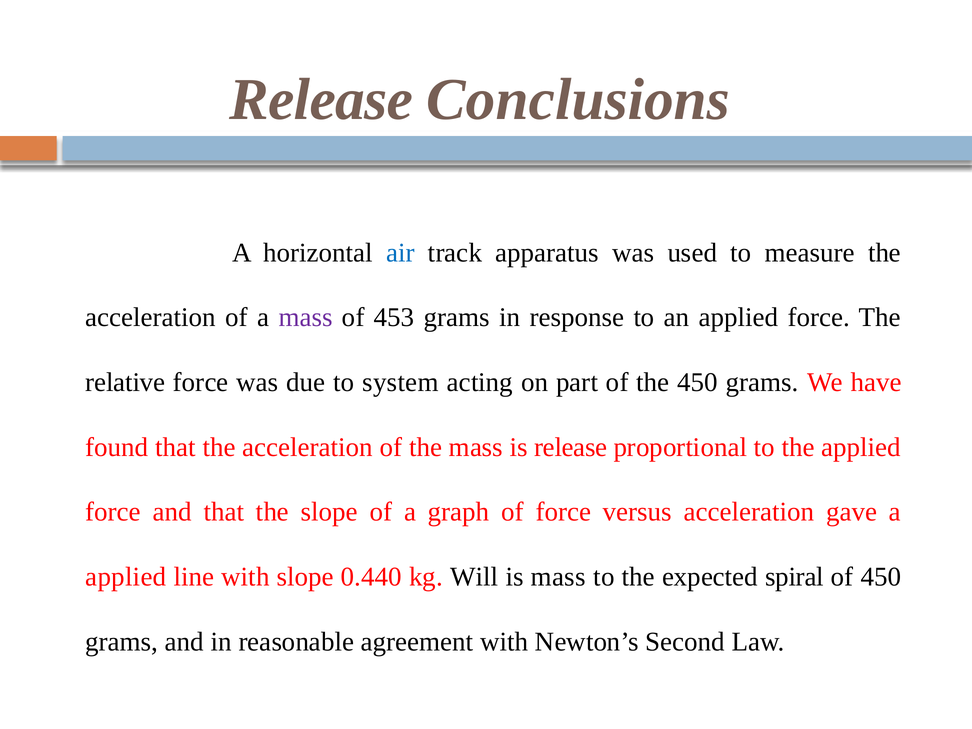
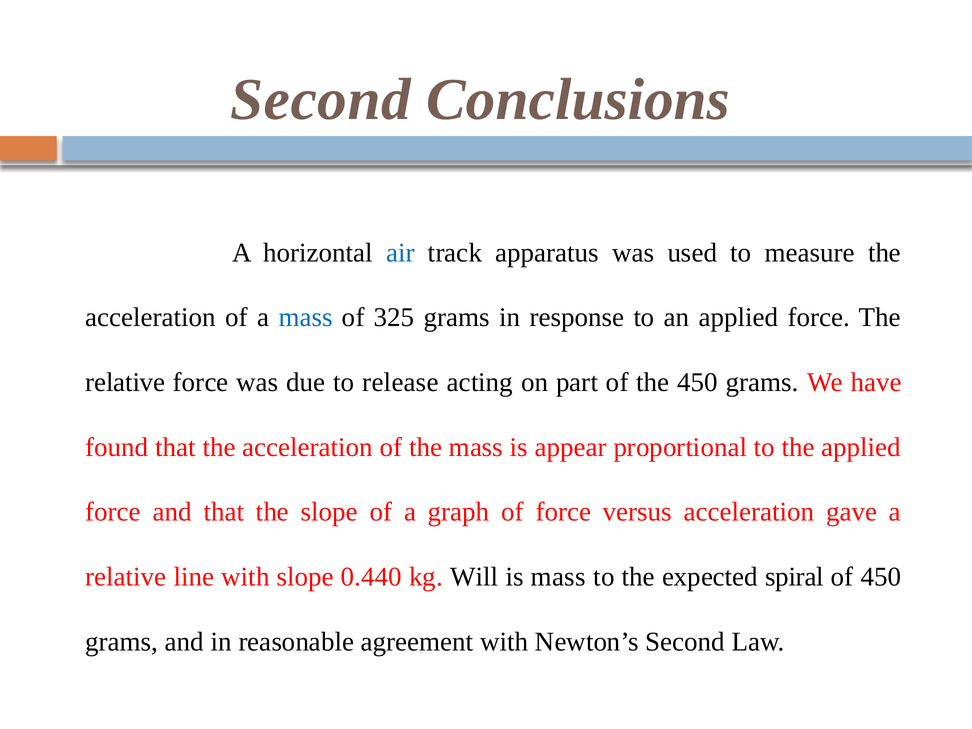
Release: Release -> Second (321, 100)
mass colour: purple -> blue (306, 318)
453: 453 -> 325 (394, 318)
system: system -> release (401, 382)
is release: release -> appear (571, 447)
applied: applied -> relative (126, 577)
